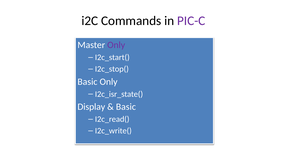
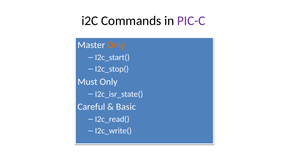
Only colour: purple -> orange (116, 45)
Basic: Basic -> Must (88, 82)
Display: Display -> Careful (91, 107)
